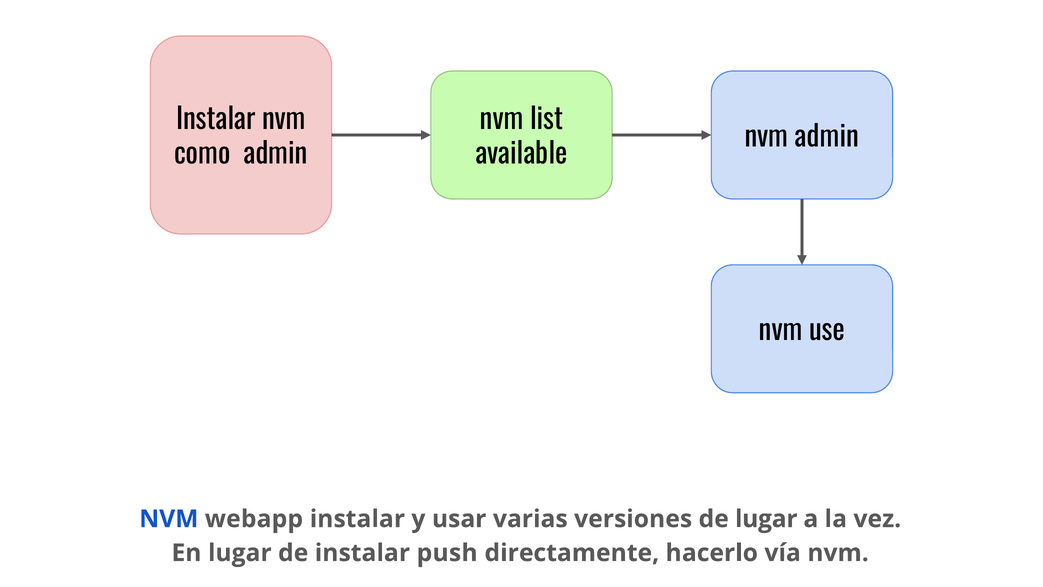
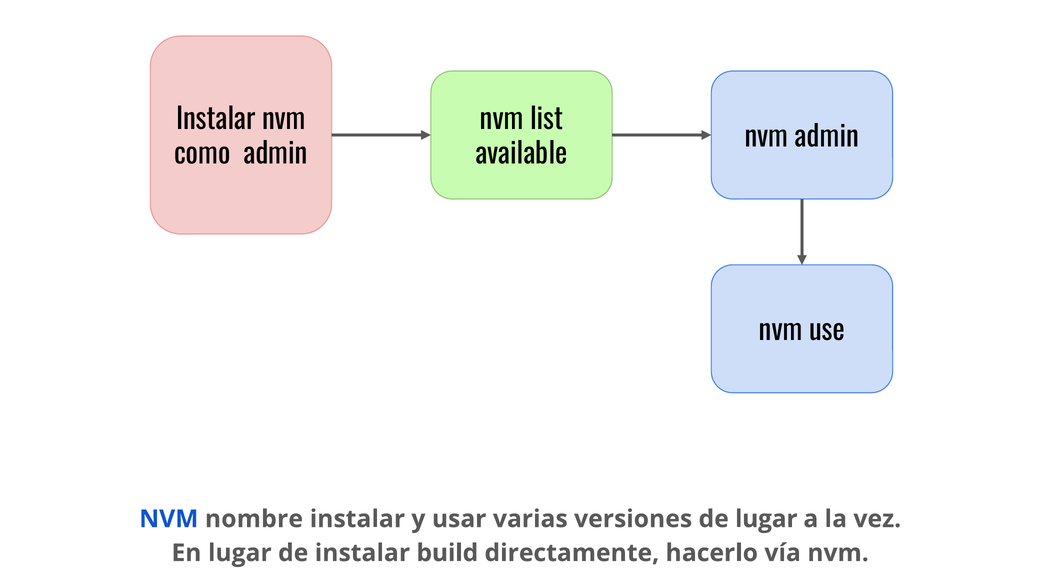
webapp: webapp -> nombre (254, 519)
push: push -> build (447, 553)
